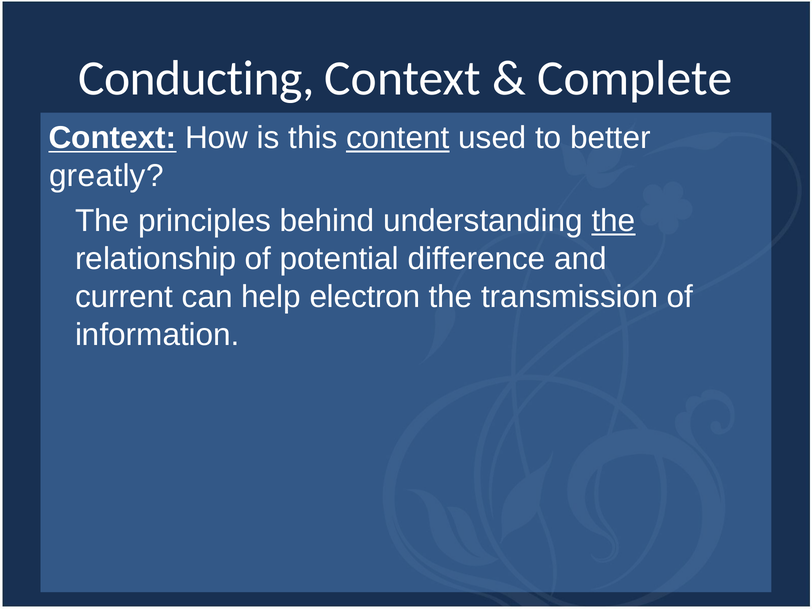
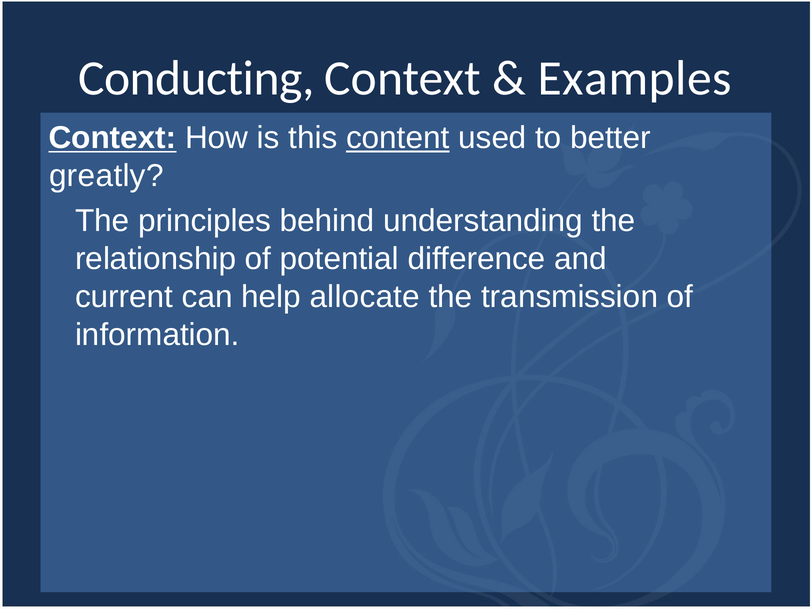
Complete: Complete -> Examples (635, 79)
the underline: present -> none (614, 221)
electron: electron -> allocate (365, 297)
